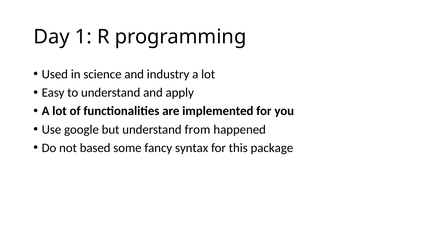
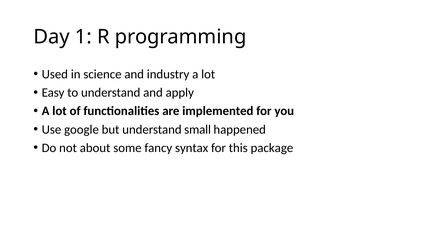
from: from -> small (198, 129)
based: based -> about (95, 148)
